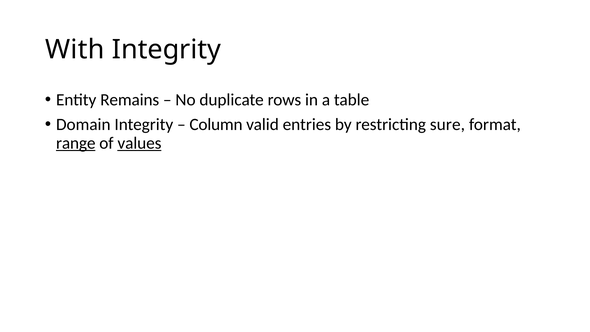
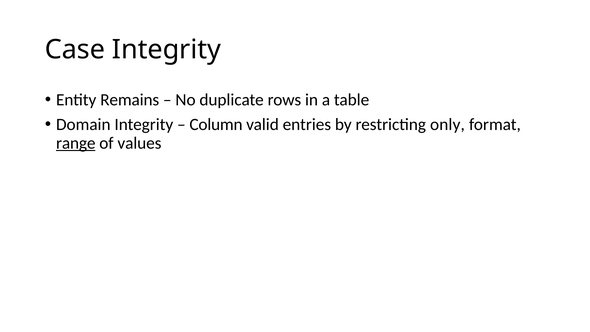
With: With -> Case (75, 50)
sure: sure -> only (447, 124)
values underline: present -> none (139, 143)
